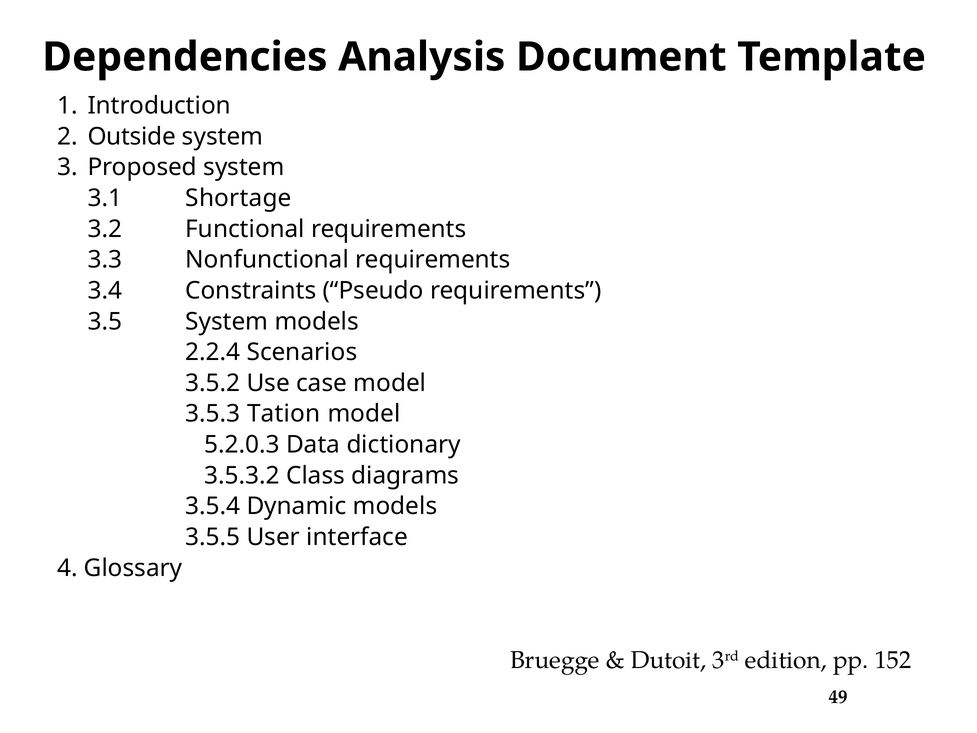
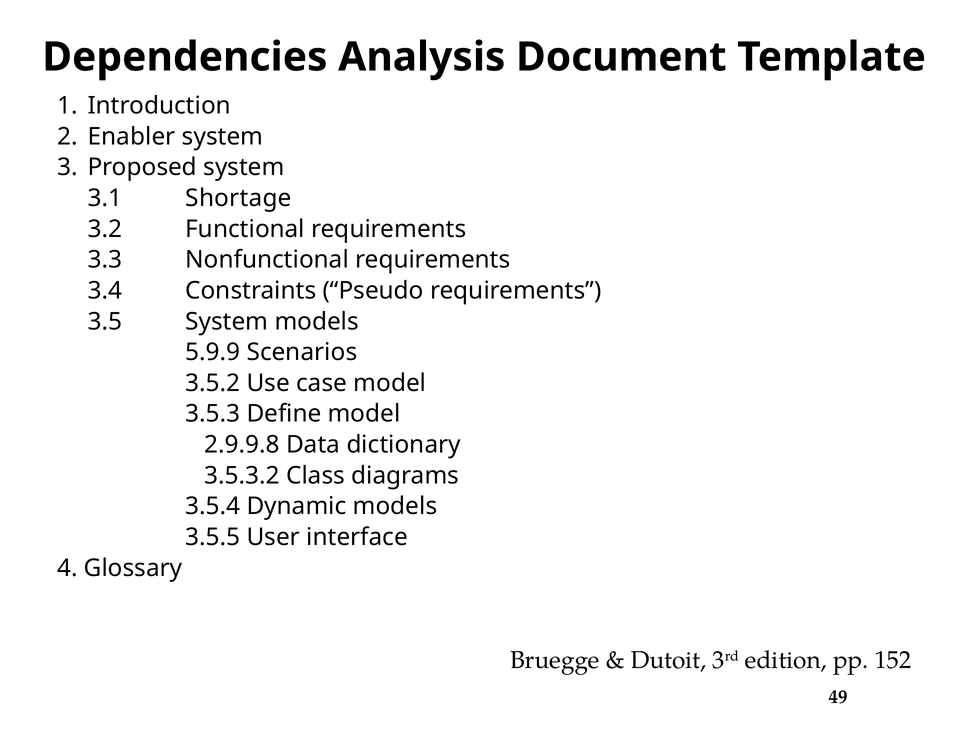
Outside: Outside -> Enabler (132, 136)
2.2.4: 2.2.4 -> 5.9.9 (213, 352)
Tation: Tation -> Define (284, 414)
5.2.0.3: 5.2.0.3 -> 2.9.9.8 (242, 445)
